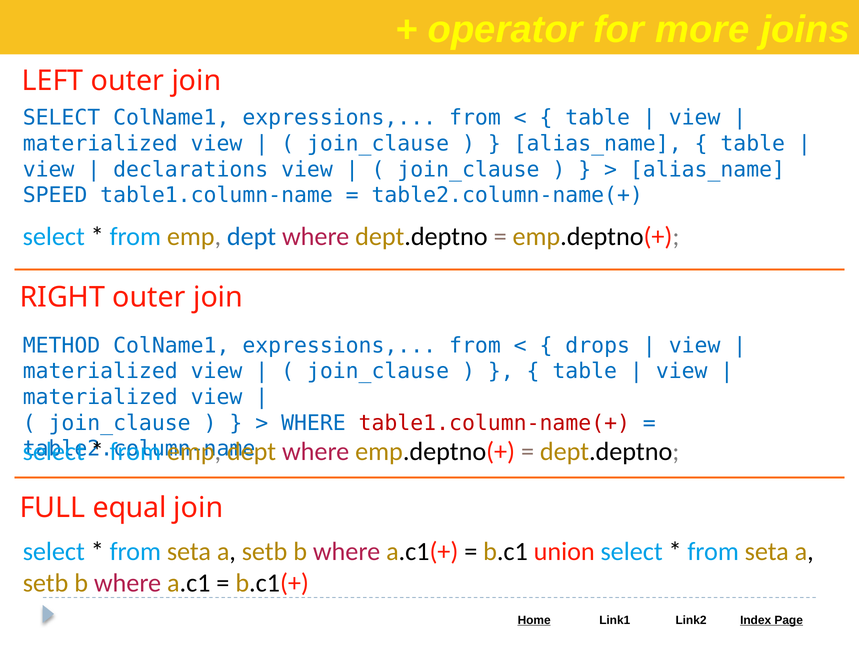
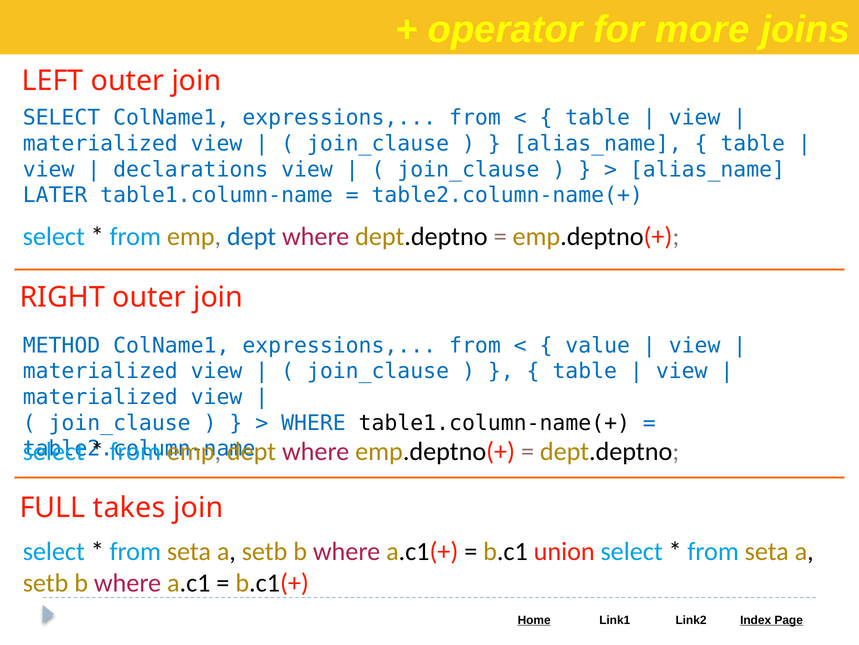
SPEED: SPEED -> LATER (55, 195)
drops: drops -> value (598, 345)
table1.column-name(+ colour: red -> black (494, 422)
equal: equal -> takes (129, 507)
